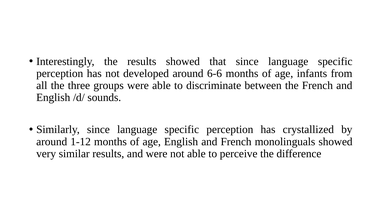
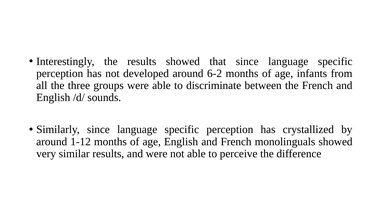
6-6: 6-6 -> 6-2 (215, 73)
